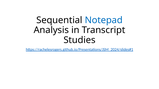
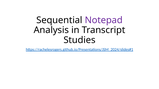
Notepad colour: blue -> purple (104, 20)
